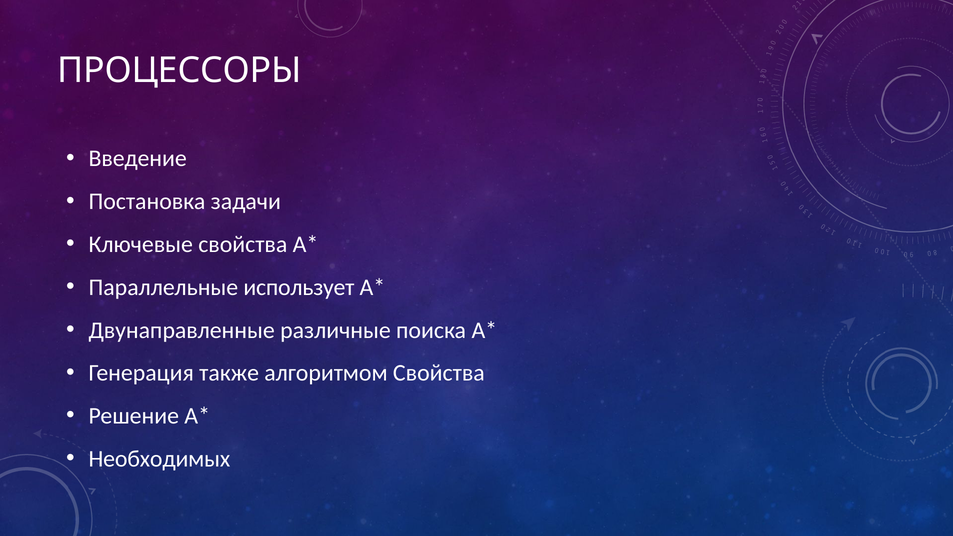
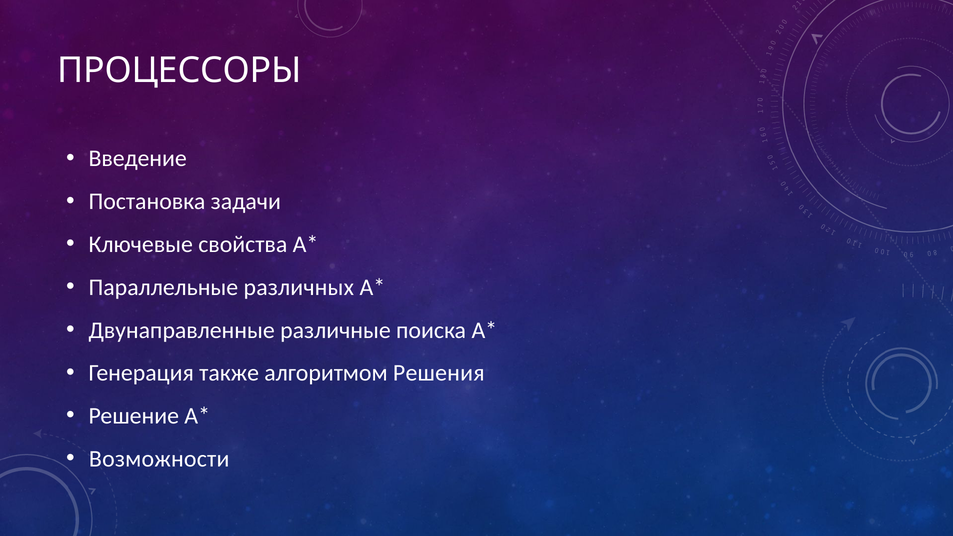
использует: использует -> различных (299, 287)
алгоритмом Свойства: Свойства -> Решения (439, 373)
Необходимых: Необходимых -> Возможности (159, 459)
